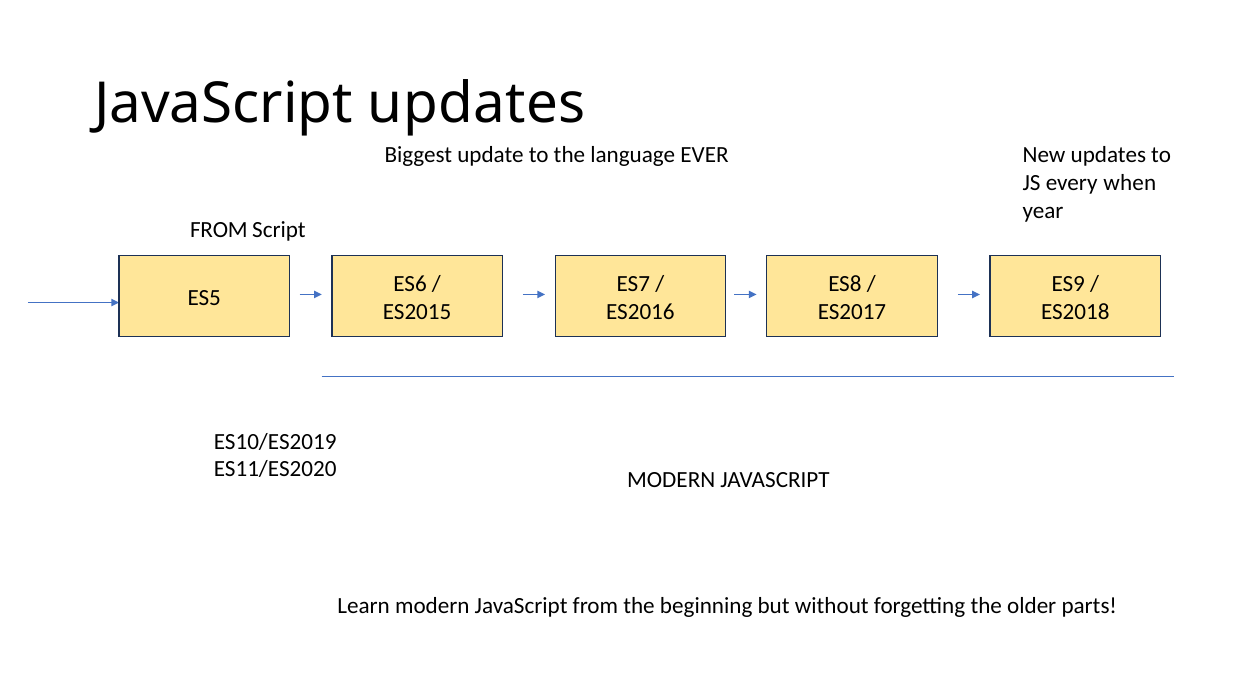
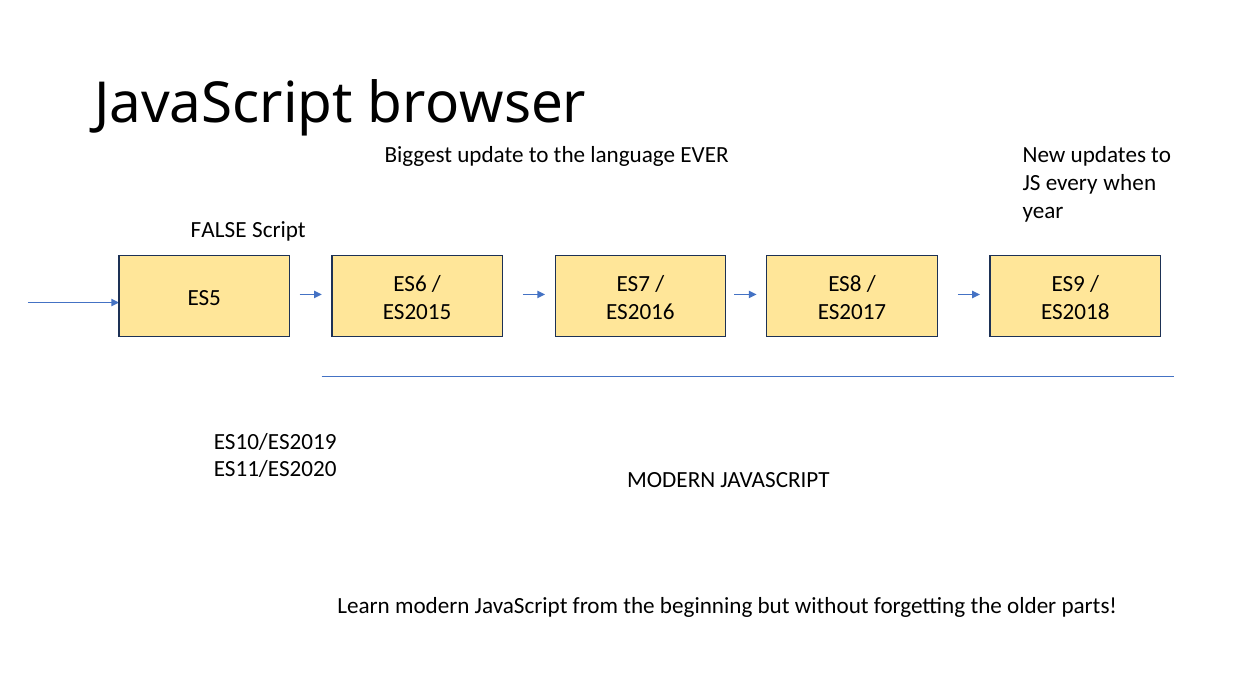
JavaScript updates: updates -> browser (477, 104)
FROM: FROM -> FALSE (219, 230)
